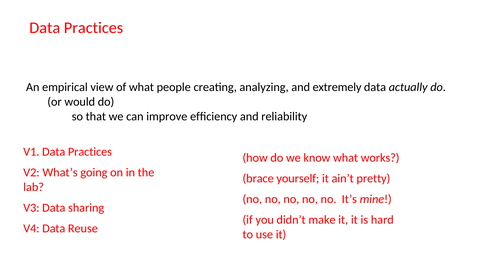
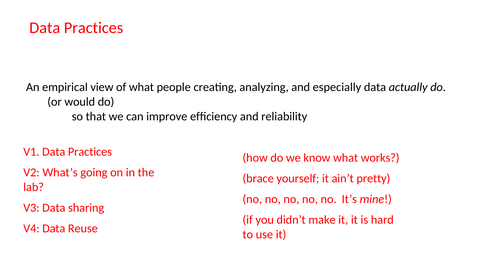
extremely: extremely -> especially (337, 87)
